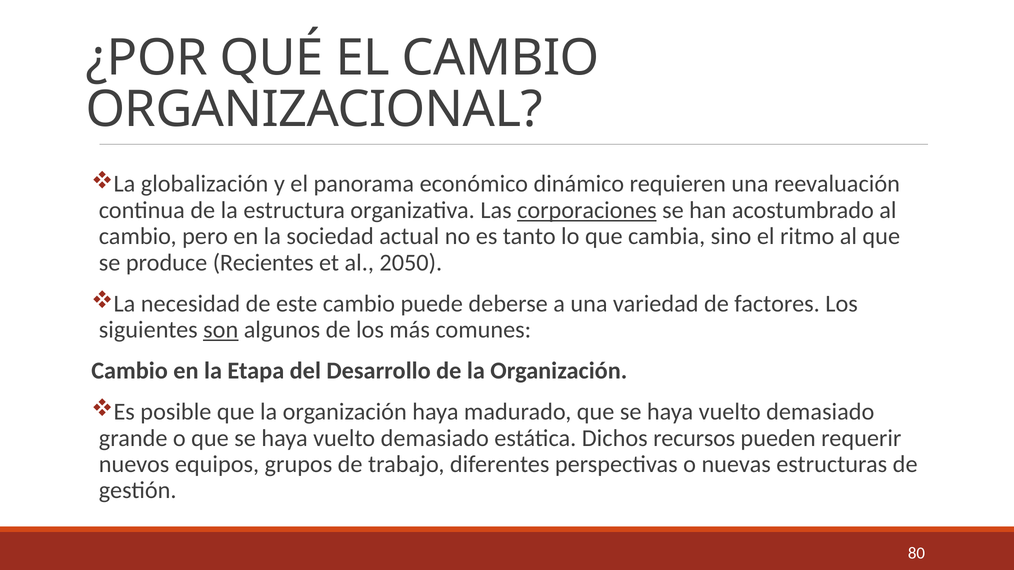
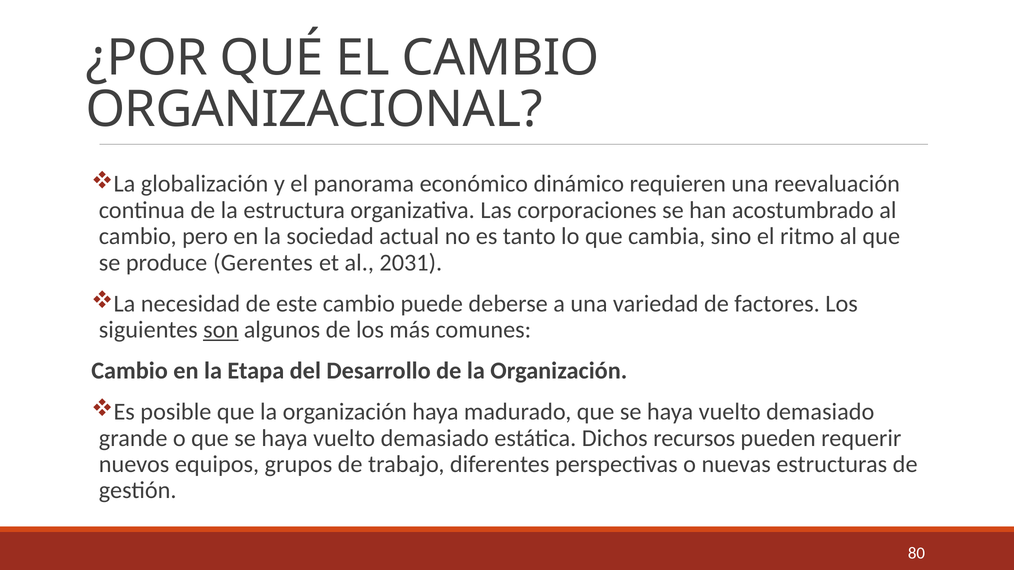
corporaciones underline: present -> none (587, 210)
Recientes: Recientes -> Gerentes (263, 263)
2050: 2050 -> 2031 (411, 263)
